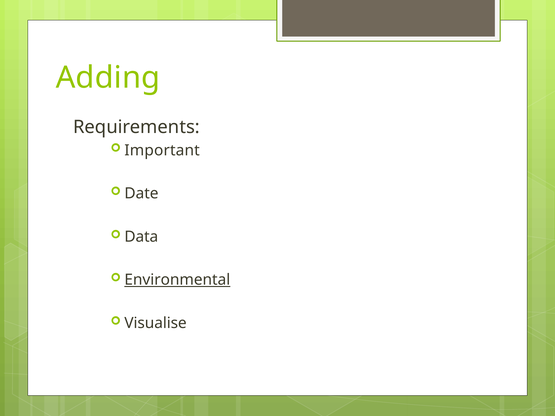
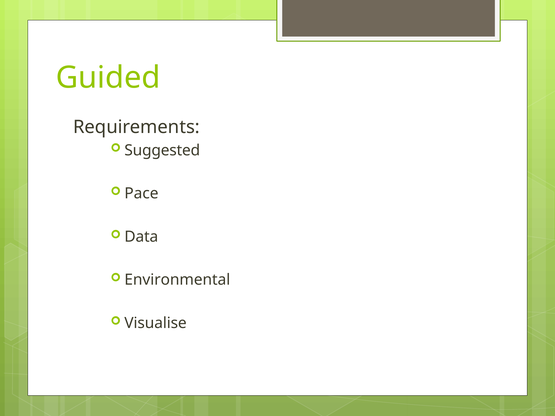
Adding: Adding -> Guided (108, 78)
Important: Important -> Suggested (162, 150)
Date: Date -> Pace (141, 194)
Environmental underline: present -> none (177, 280)
